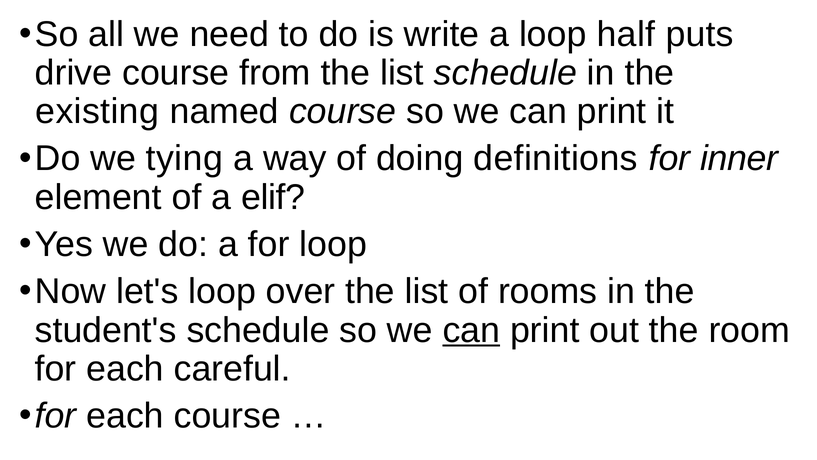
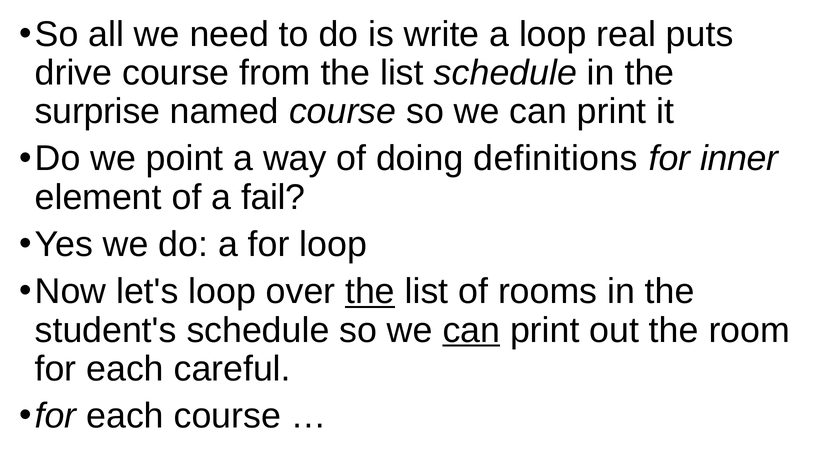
half: half -> real (626, 34)
existing: existing -> surprise (97, 111)
tying: tying -> point (185, 158)
elif: elif -> fail (273, 197)
the underline: none -> present (370, 291)
